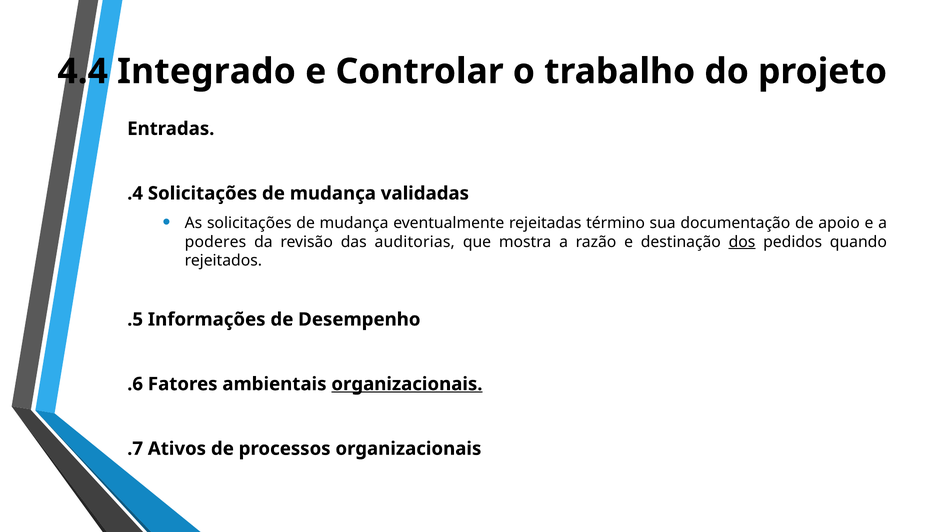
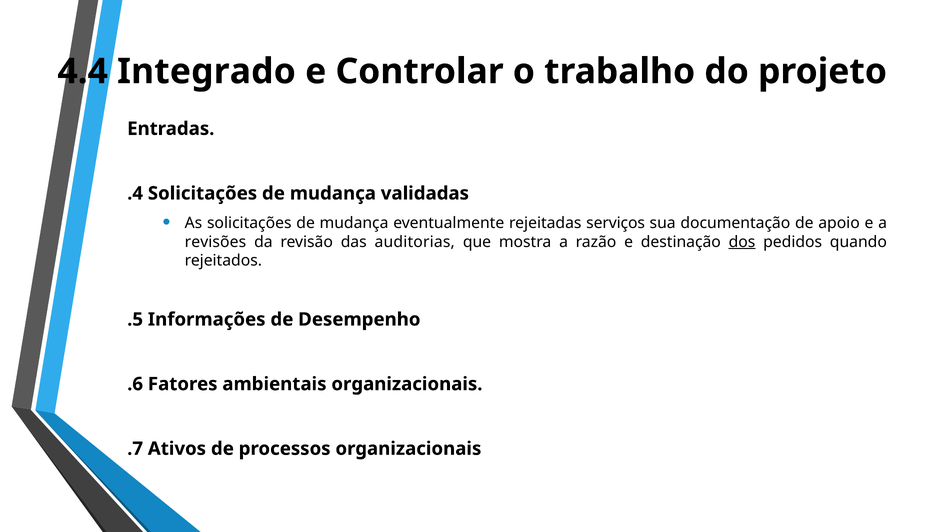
término: término -> serviços (616, 223)
poderes: poderes -> revisões (215, 242)
organizacionais underline: present -> none (407, 384)
